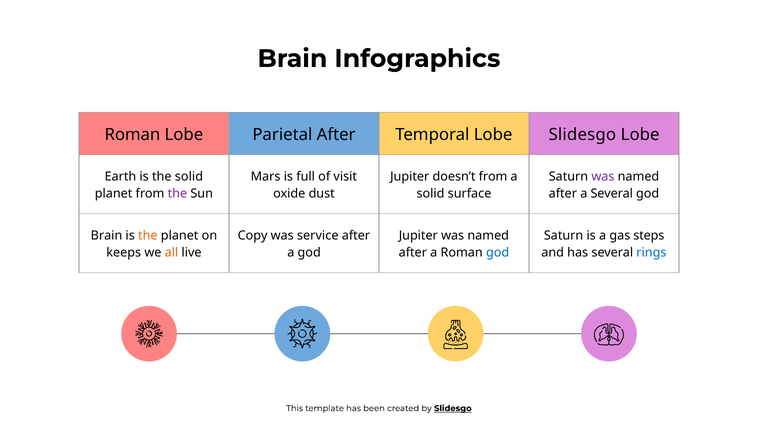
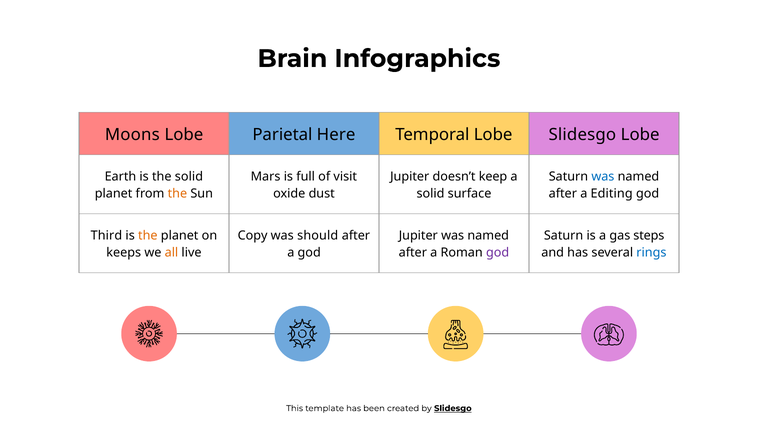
Roman: Roman -> Moons (132, 135)
Parietal After: After -> Here (336, 135)
doesn’t from: from -> keep (493, 177)
was colour: purple -> blue (603, 177)
the colour: purple -> orange (177, 194)
a Several: Several -> Editing (612, 194)
Brain: Brain -> Third (106, 236)
service: service -> should (318, 236)
god colour: blue -> purple (498, 253)
